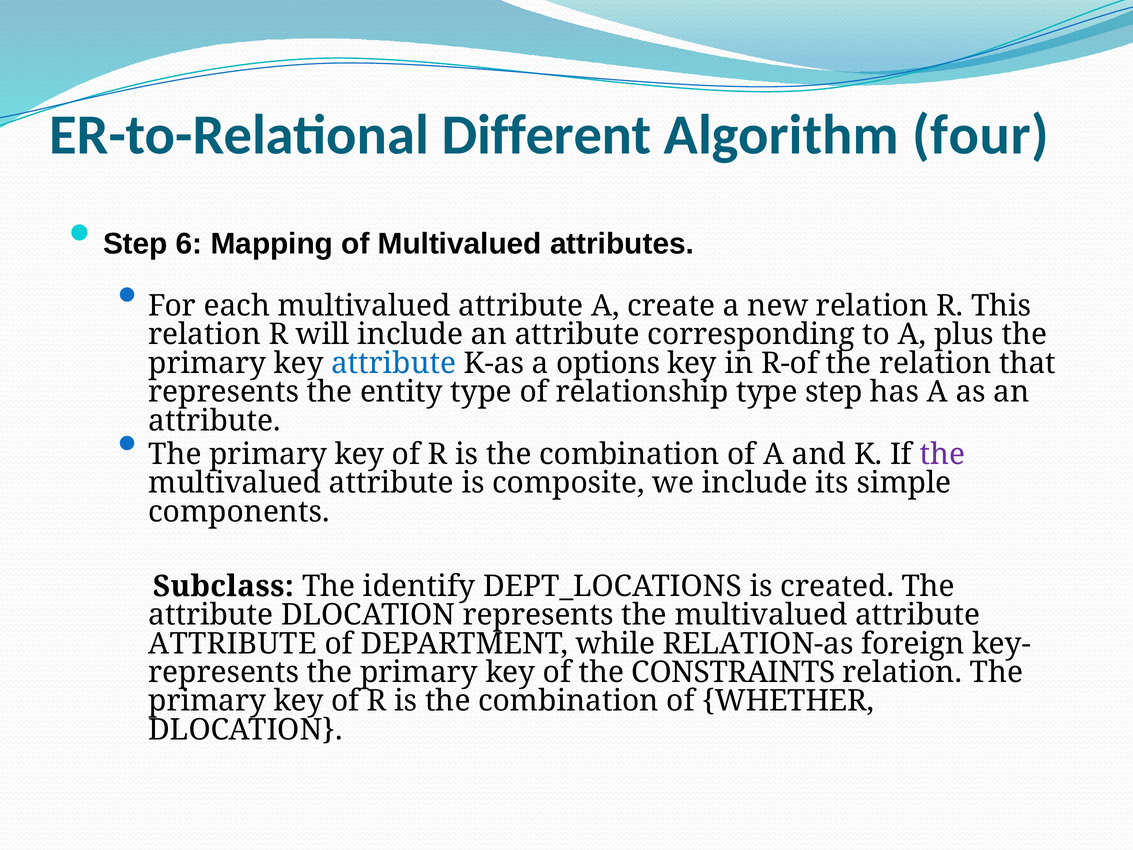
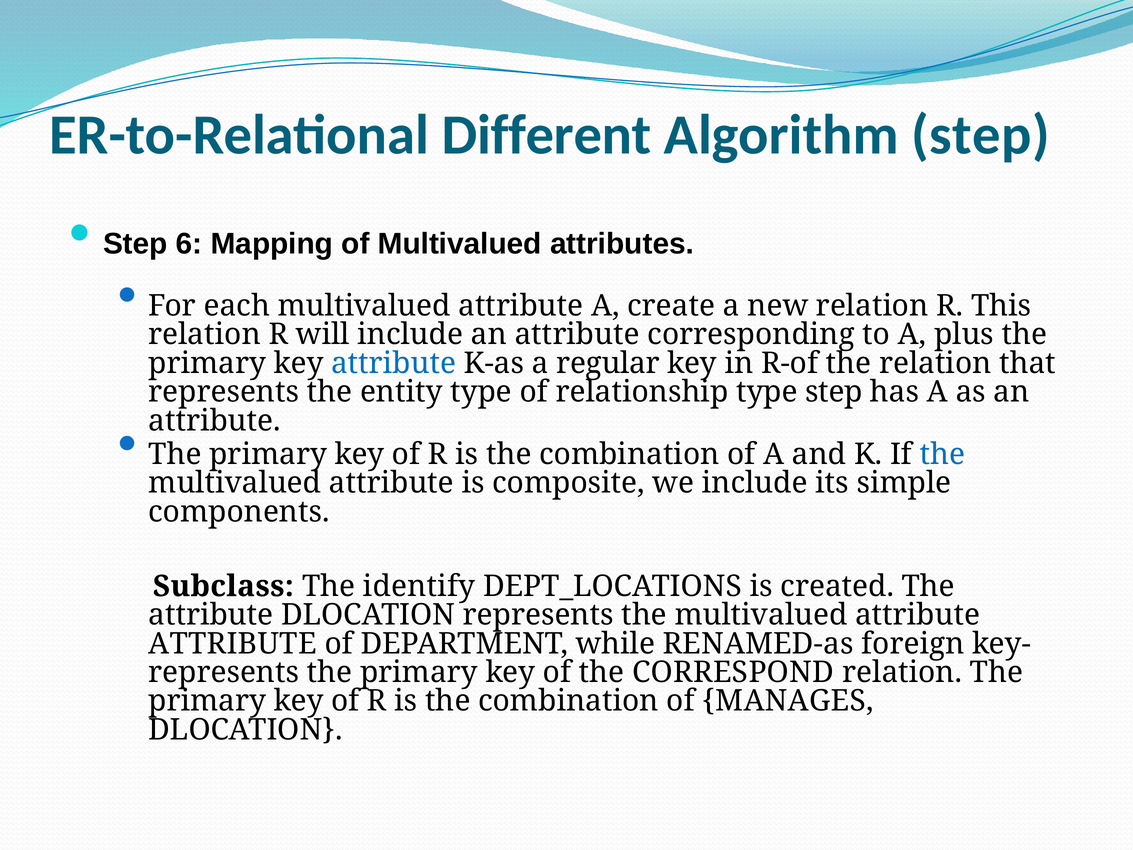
Algorithm four: four -> step (981, 135)
options: options -> regular (608, 363)
the colour: purple -> blue (943, 454)
RELATION-as: RELATION-as -> RENAMED-as (758, 643)
CONSTRAINTS: CONSTRAINTS -> CORRESPOND (733, 672)
WHETHER: WHETHER -> MANAGES (788, 701)
